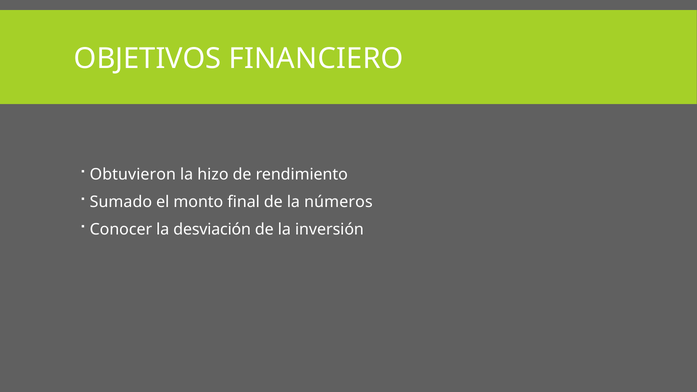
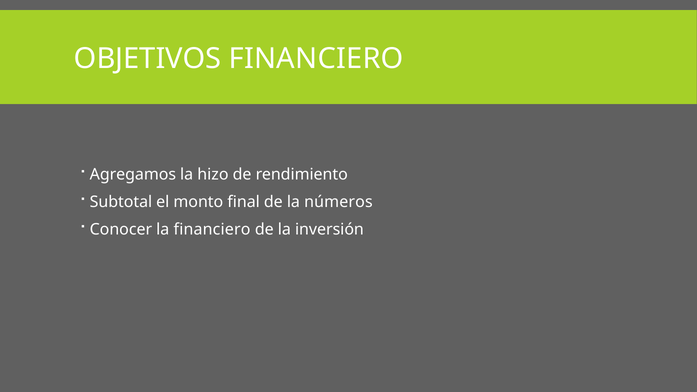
Obtuvieron: Obtuvieron -> Agregamos (133, 175)
Sumado: Sumado -> Subtotal (121, 202)
la desviación: desviación -> financiero (212, 229)
